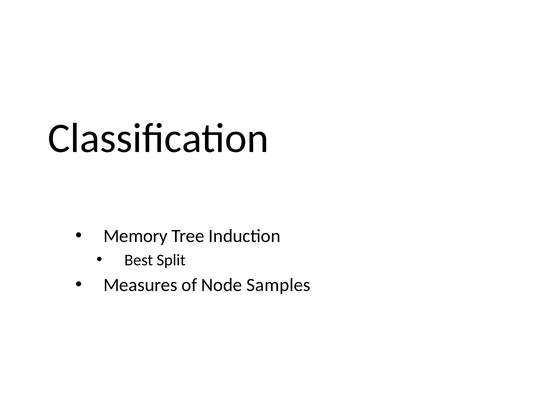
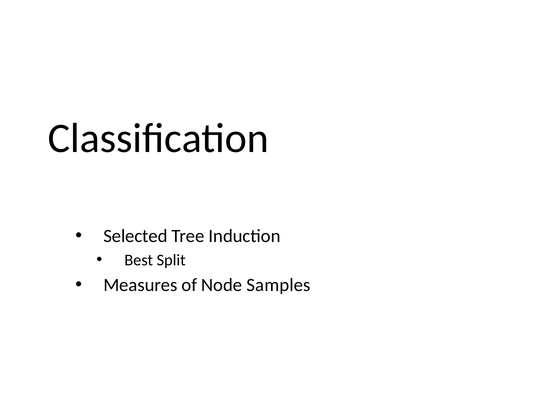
Memory: Memory -> Selected (135, 235)
